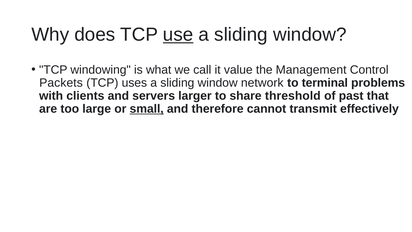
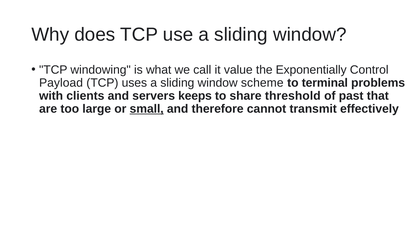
use underline: present -> none (178, 35)
Management: Management -> Exponentially (311, 70)
Packets: Packets -> Payload (61, 83)
network: network -> scheme (262, 83)
larger: larger -> keeps (195, 96)
